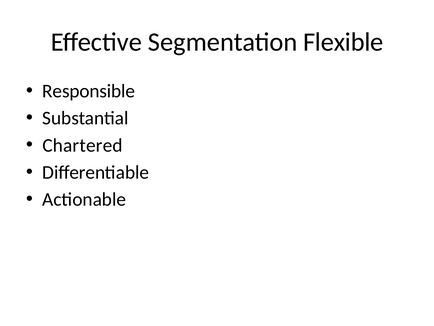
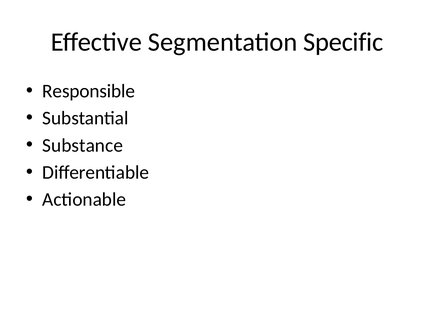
Flexible: Flexible -> Specific (343, 42)
Chartered: Chartered -> Substance (83, 145)
